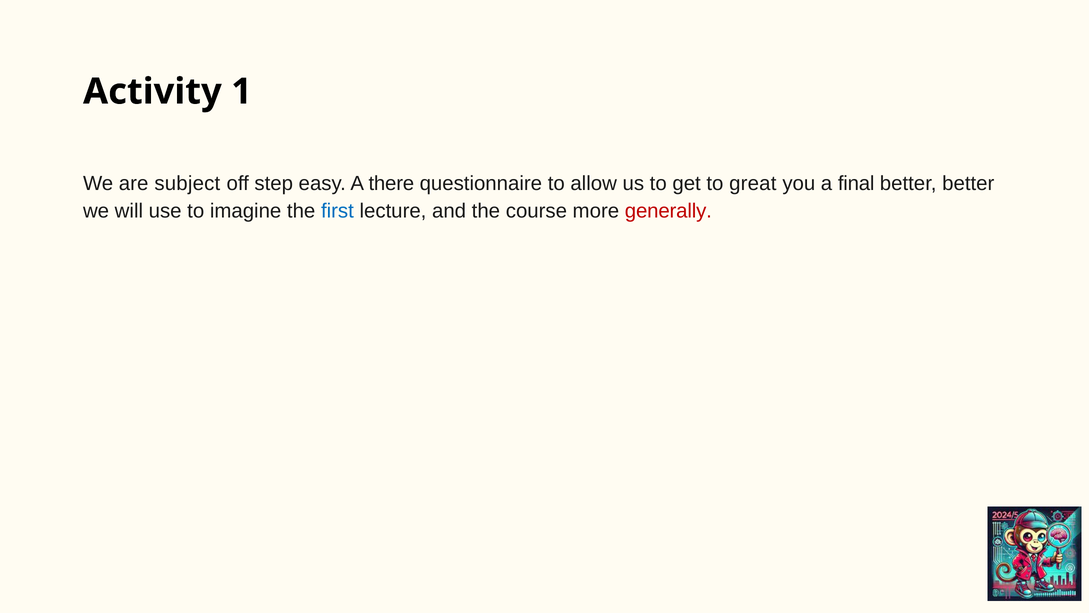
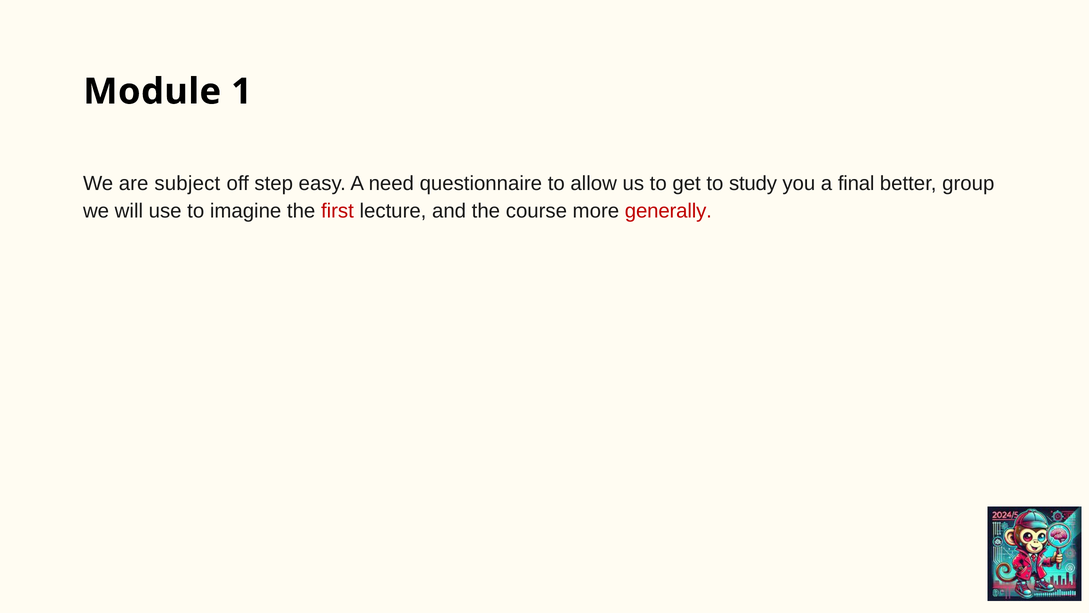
Activity: Activity -> Module (152, 92)
there: there -> need (391, 184)
great: great -> study (753, 184)
better better: better -> group (968, 184)
first colour: blue -> red (337, 211)
